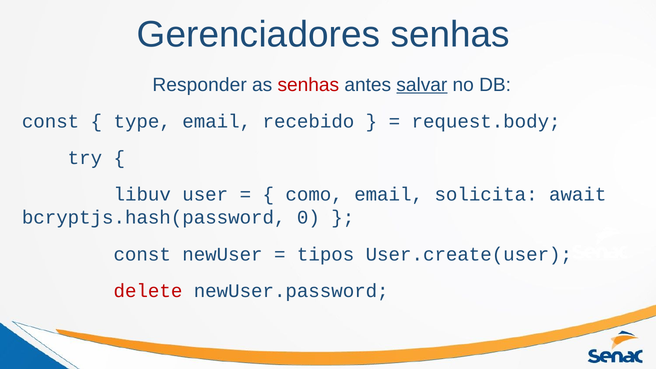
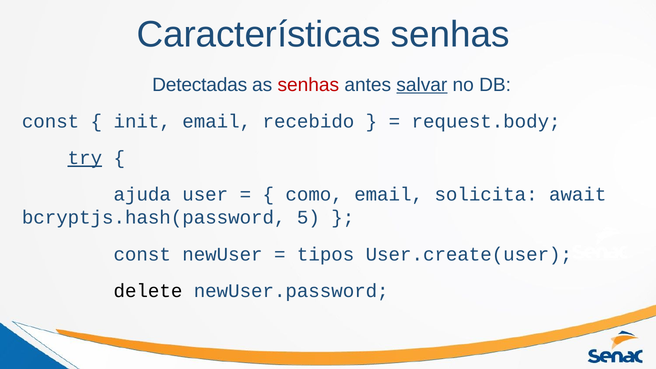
Gerenciadores: Gerenciadores -> Características (259, 35)
Responder: Responder -> Detectadas (200, 85)
type: type -> init (142, 121)
try underline: none -> present (85, 158)
libuv: libuv -> ajuda (142, 195)
0: 0 -> 5 (308, 218)
delete colour: red -> black (148, 291)
